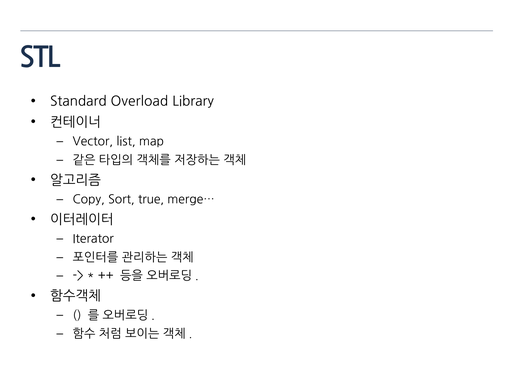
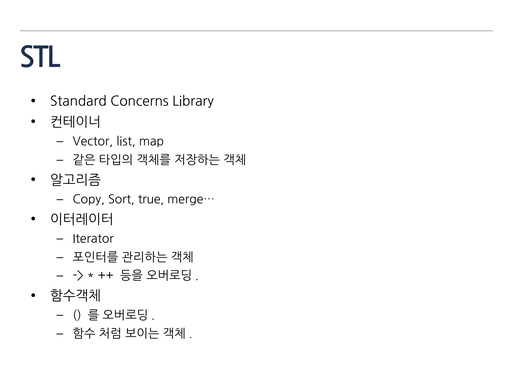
Overload: Overload -> Concerns (139, 102)
